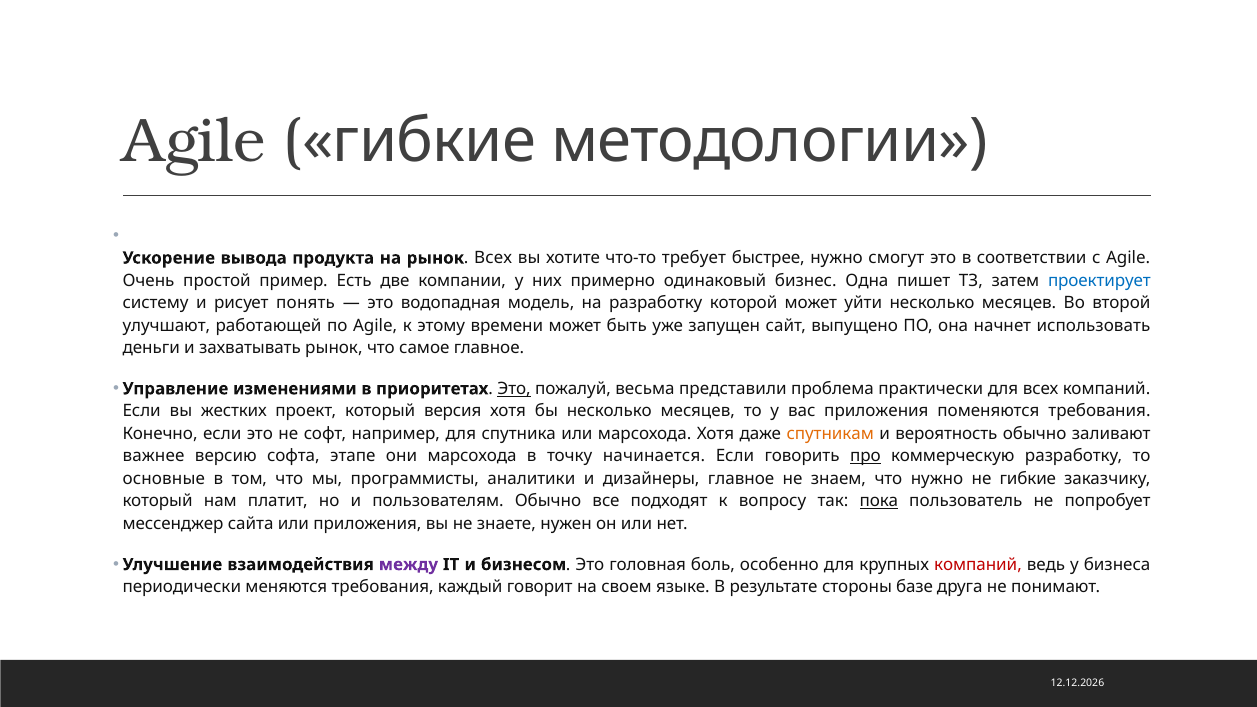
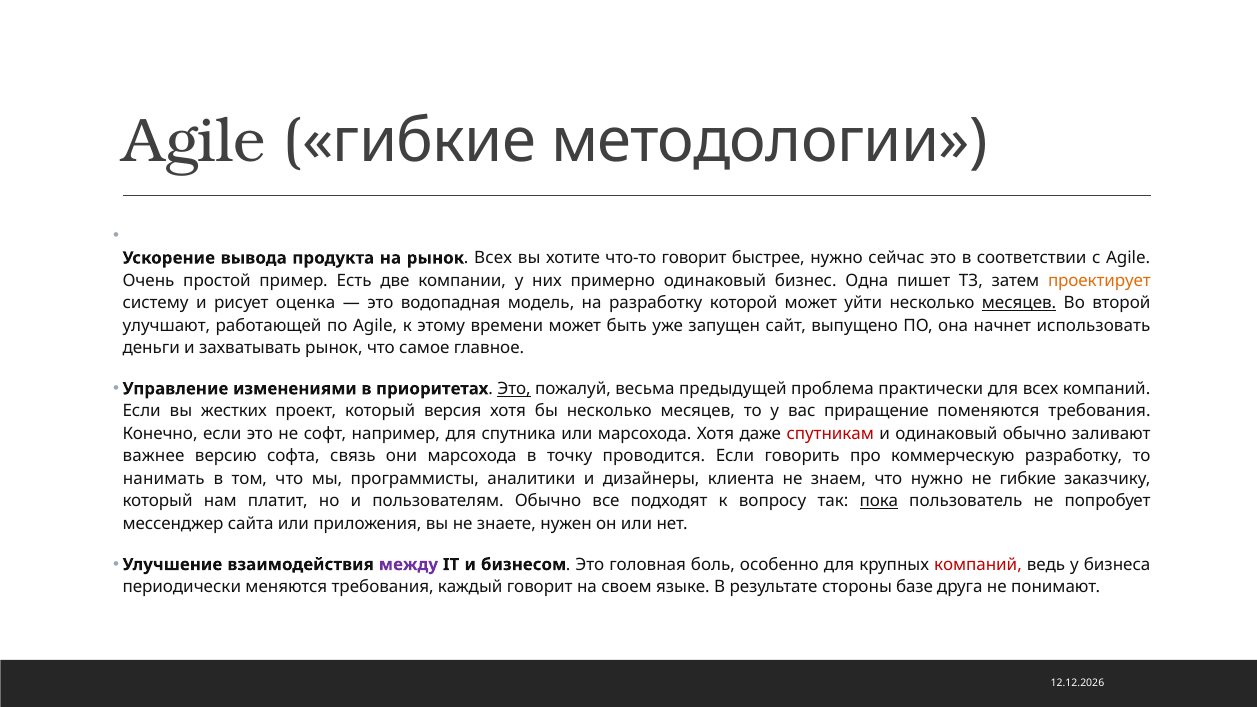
что-то требует: требует -> говорит (694, 258)
смогут: смогут -> сейчас (896, 258)
проектирует colour: blue -> orange (1099, 281)
понять: понять -> оценка (306, 303)
месяцев underline: none -> present (1019, 303)
представили: представили -> предыдущей (733, 389)
вас приложения: приложения -> приращение (876, 411)
спутникам colour: orange -> red (830, 434)
и вероятность: вероятность -> одинаковый (946, 434)
этапе: этапе -> связь (353, 456)
начинается: начинается -> проводится (654, 456)
про underline: present -> none (865, 456)
основные: основные -> нанимать (164, 479)
дизайнеры главное: главное -> клиента (741, 479)
